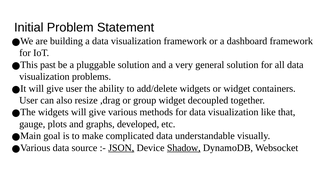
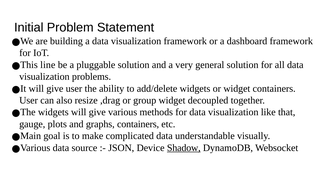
past: past -> line (48, 65)
graphs developed: developed -> containers (138, 124)
JSON underline: present -> none (121, 148)
